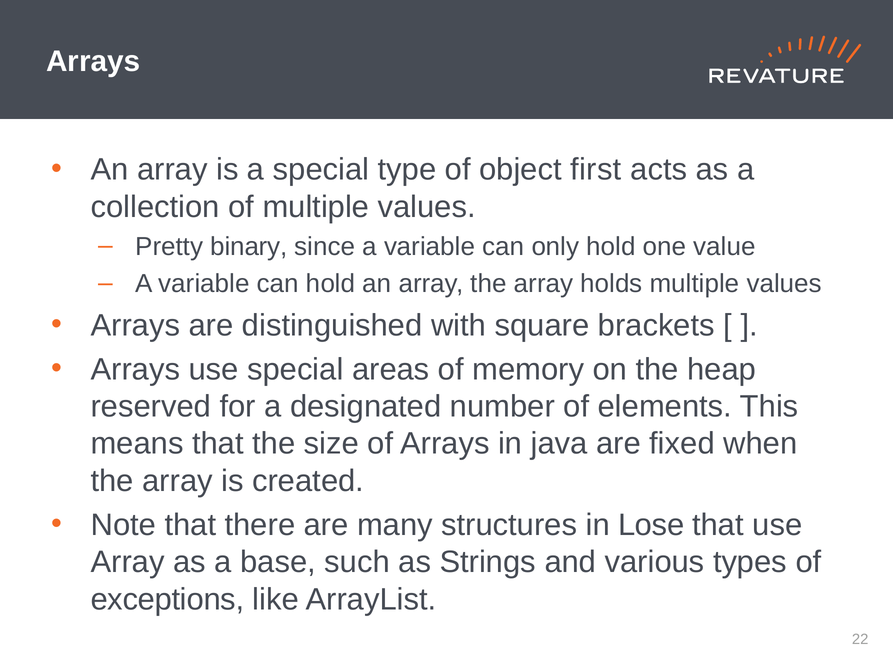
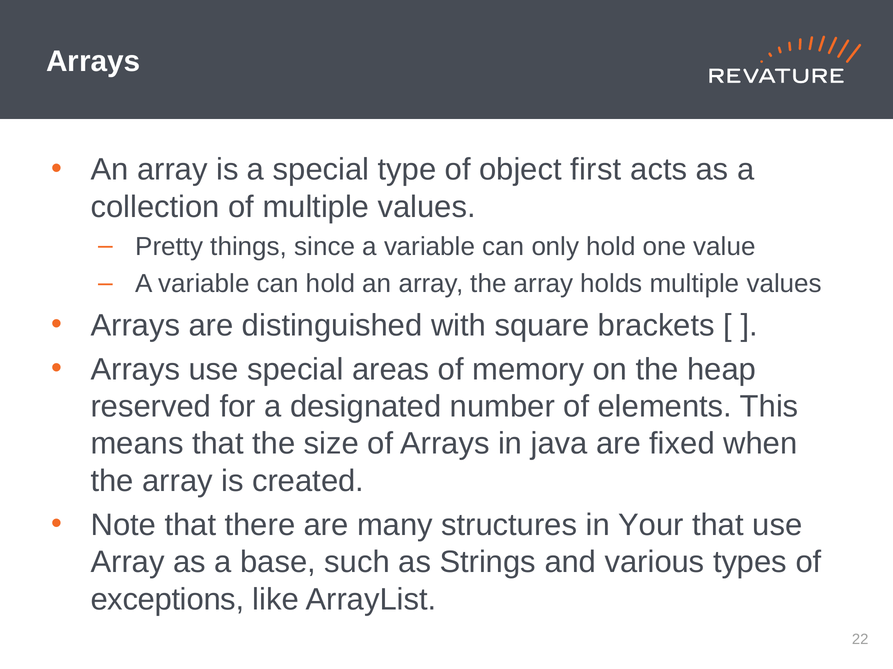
binary: binary -> things (249, 247)
Lose: Lose -> Your (651, 526)
